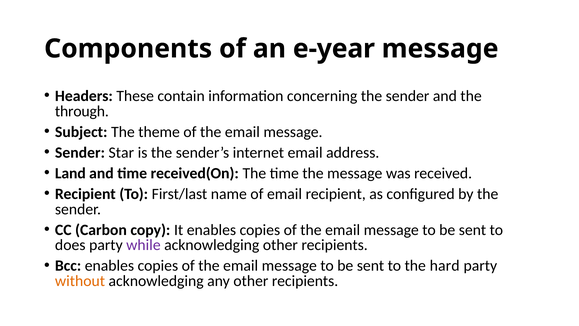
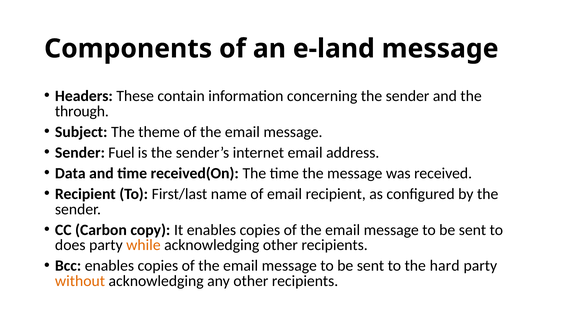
e-year: e-year -> e-land (334, 49)
Star: Star -> Fuel (121, 152)
Land: Land -> Data (70, 173)
while colour: purple -> orange (143, 245)
